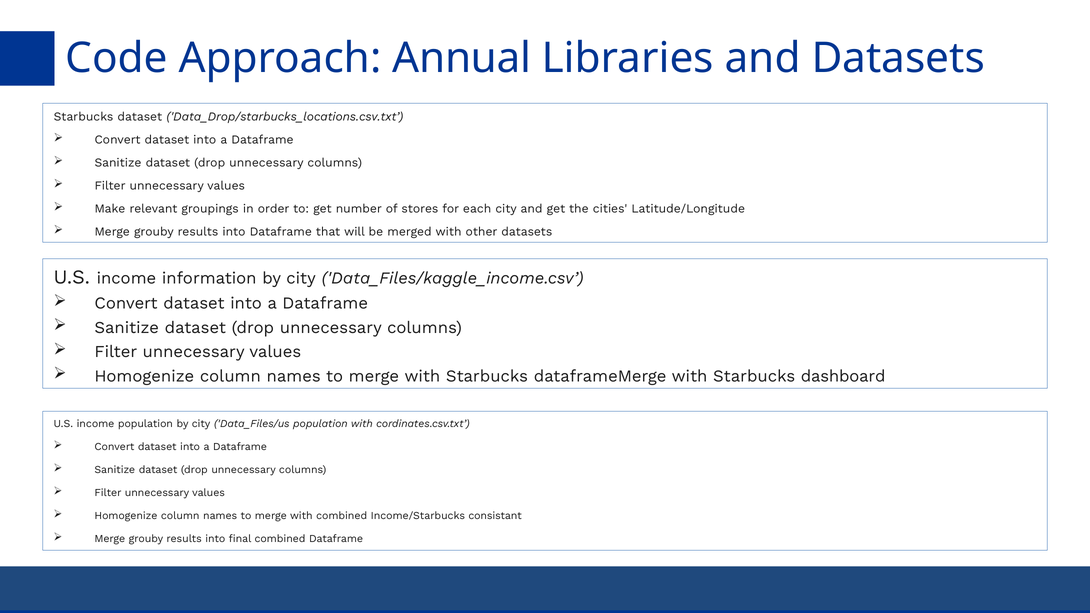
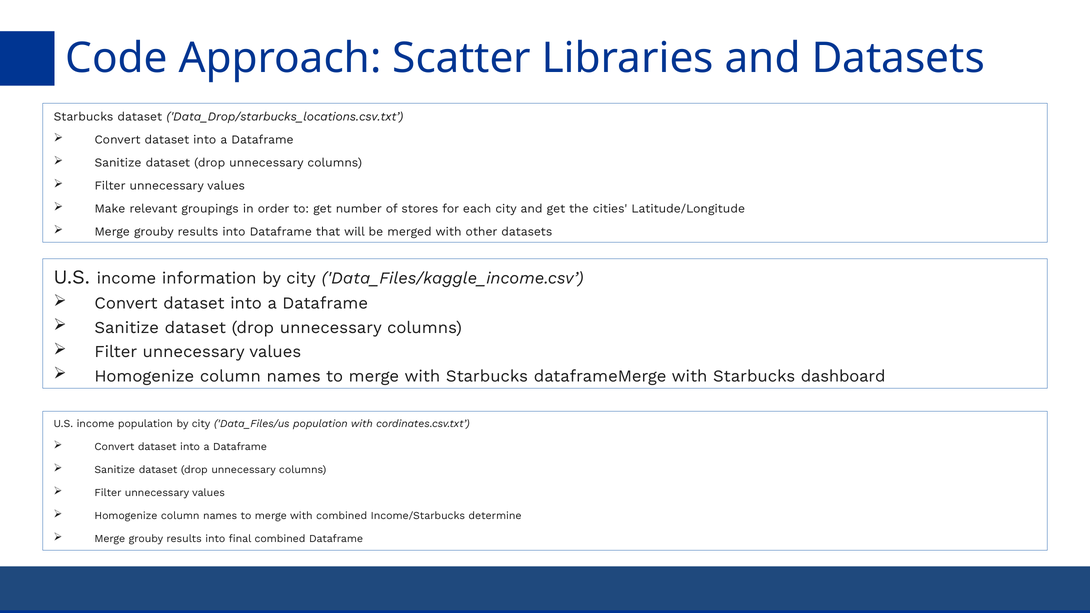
Annual: Annual -> Scatter (462, 58)
consistant: consistant -> determine (495, 516)
